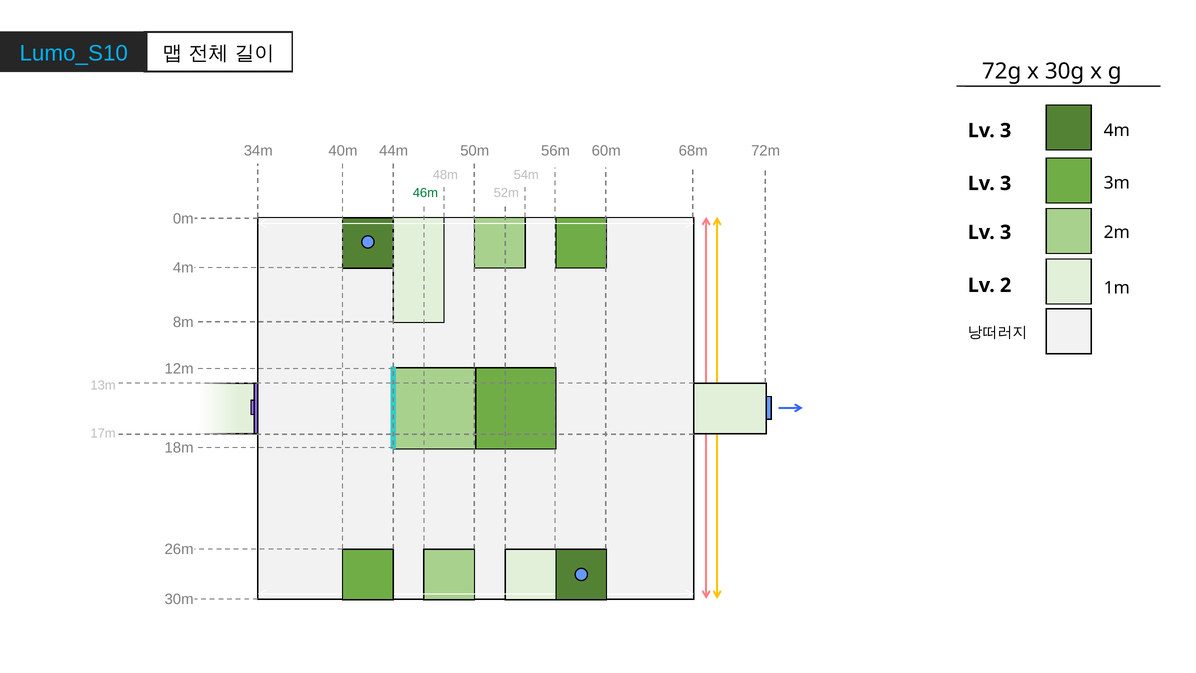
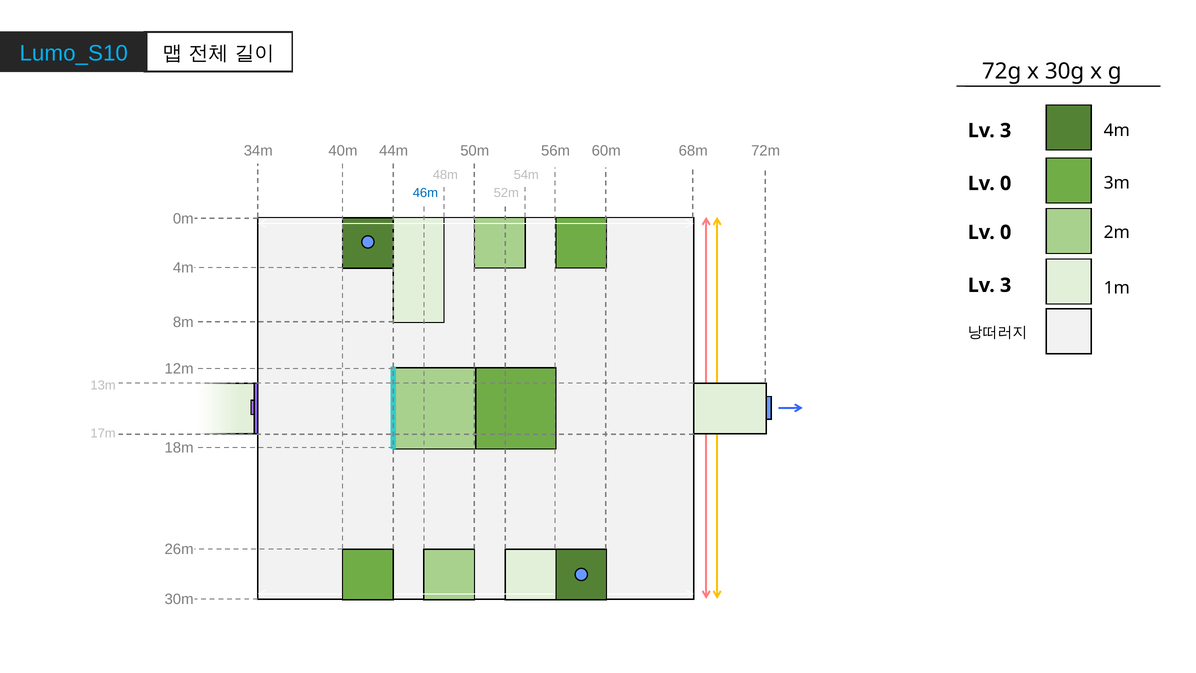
3: 3 -> 0 (1006, 183)
46m colour: green -> blue (425, 193)
3: 3 -> 0 (1006, 232)
2: 2 -> 3 (1006, 285)
